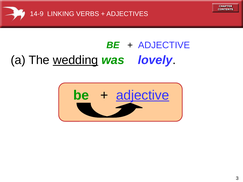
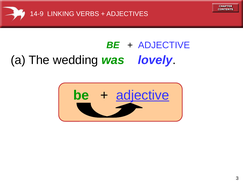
wedding underline: present -> none (76, 60)
